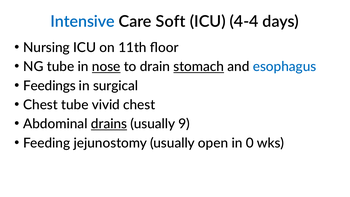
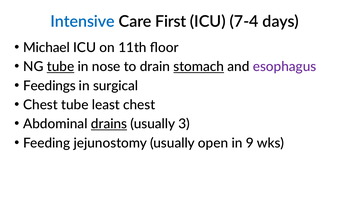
Soft: Soft -> First (171, 22)
4-4: 4-4 -> 7-4 (244, 22)
Nursing: Nursing -> Michael (46, 48)
tube underline: none -> present (61, 67)
nose underline: present -> none (106, 67)
esophagus colour: blue -> purple (285, 67)
vivid: vivid -> least (106, 105)
9: 9 -> 3 (184, 124)
0: 0 -> 9 (250, 143)
